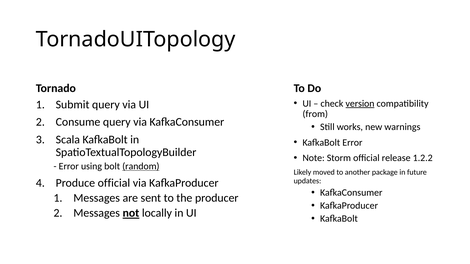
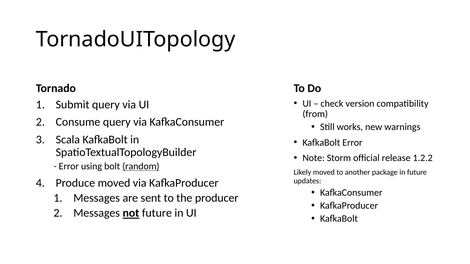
version underline: present -> none (360, 104)
Produce official: official -> moved (114, 183)
not locally: locally -> future (157, 213)
